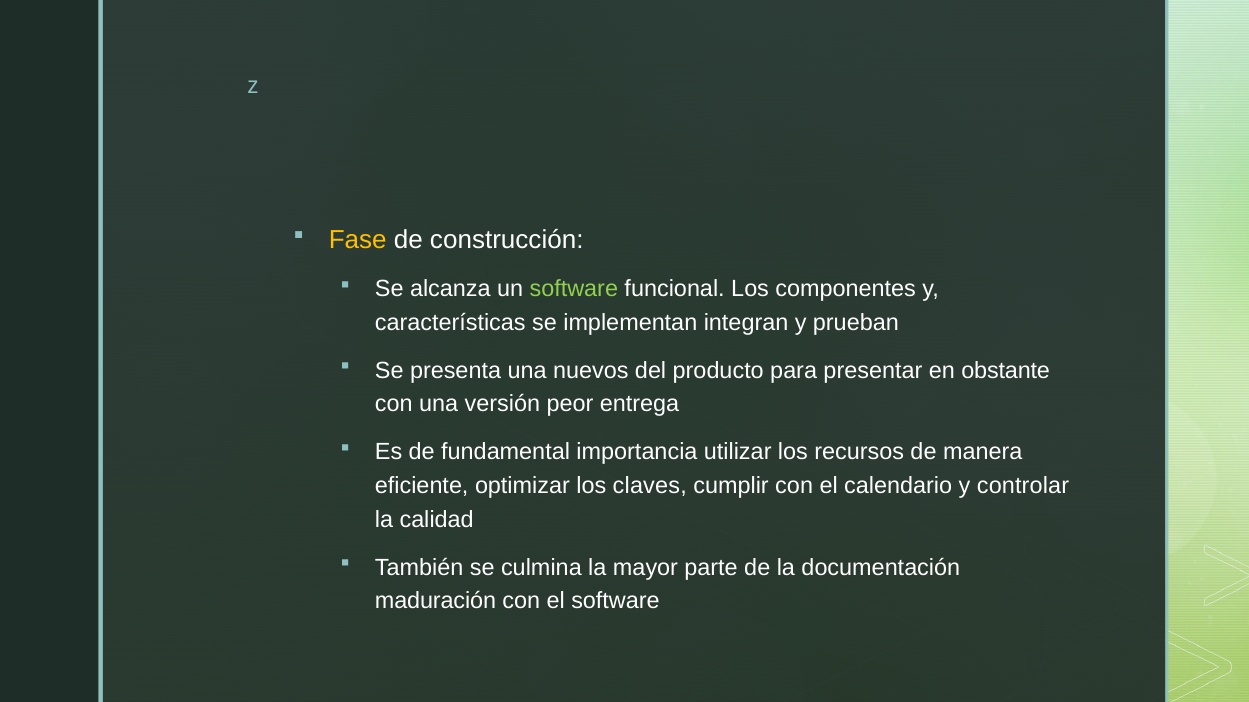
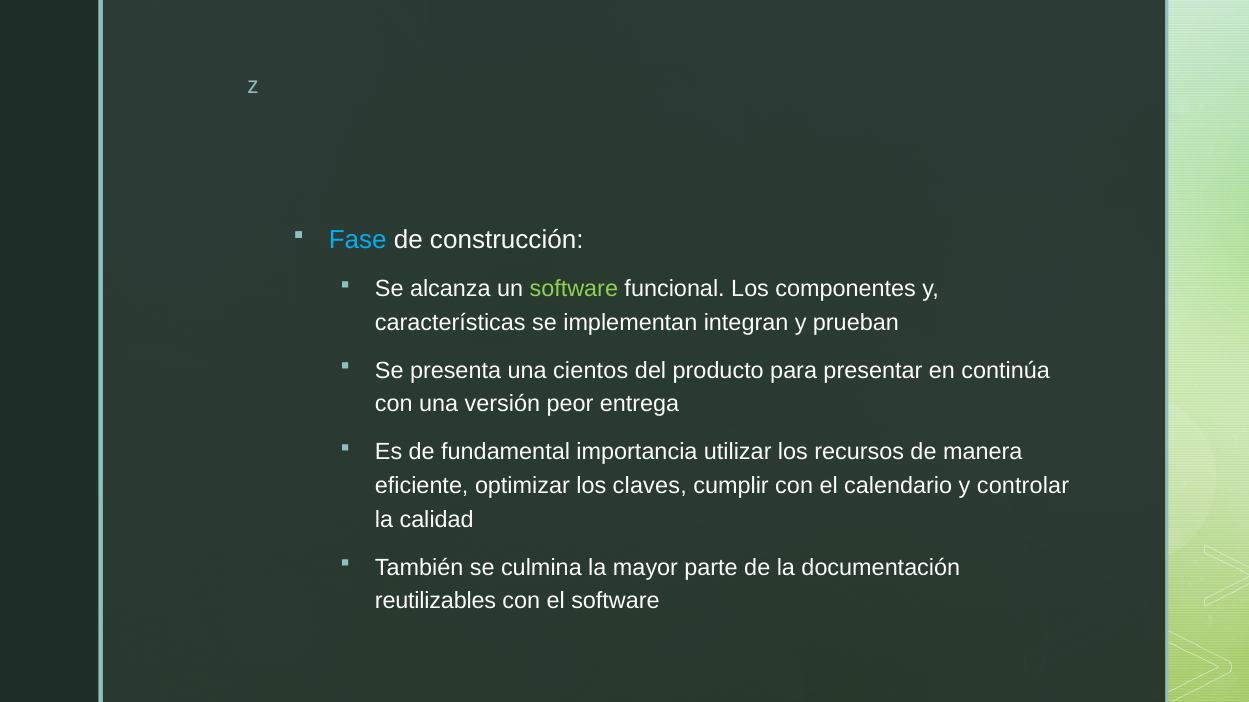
Fase colour: yellow -> light blue (358, 240)
nuevos: nuevos -> cientos (591, 371)
obstante: obstante -> continúa (1006, 371)
maduración: maduración -> reutilizables (436, 602)
